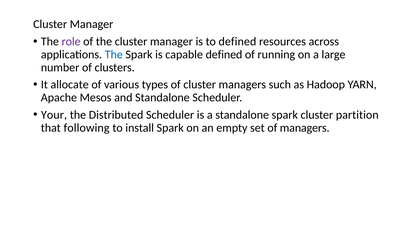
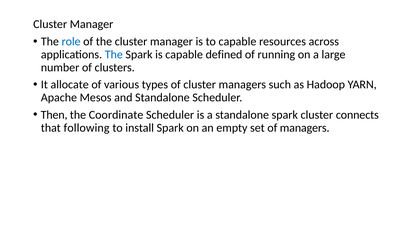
role colour: purple -> blue (71, 42)
to defined: defined -> capable (237, 42)
Your: Your -> Then (54, 115)
Distributed: Distributed -> Coordinate (116, 115)
partition: partition -> connects (357, 115)
